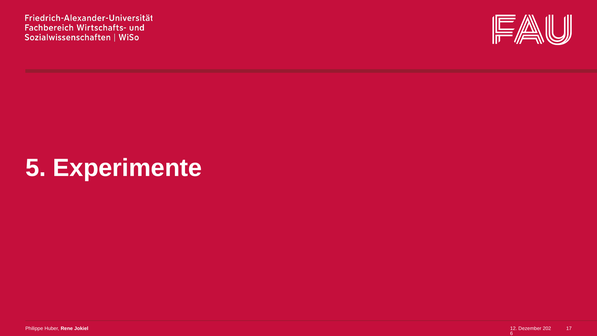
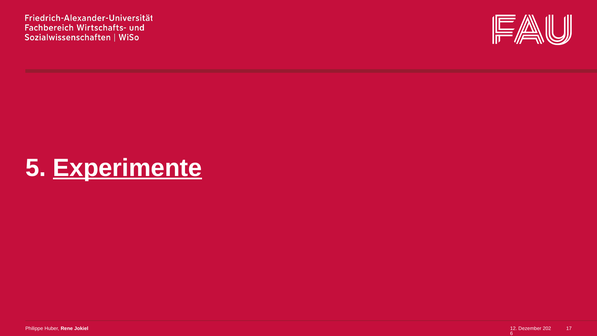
Experimente underline: none -> present (128, 168)
